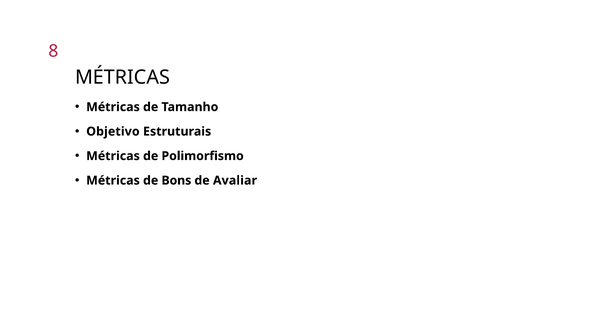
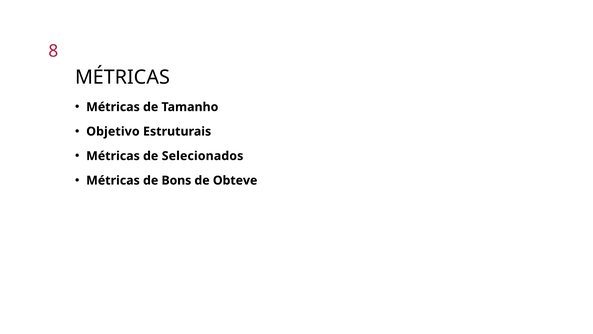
Polimorfismo: Polimorfismo -> Selecionados (203, 156)
Avaliar: Avaliar -> Obteve (235, 180)
